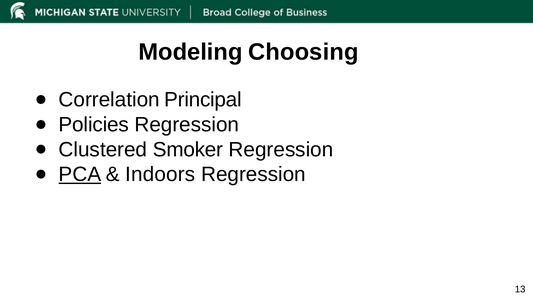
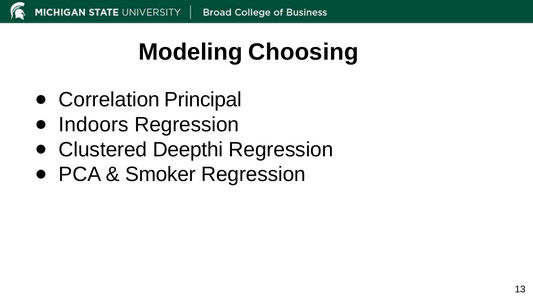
Policies: Policies -> Indoors (94, 125)
Smoker: Smoker -> Deepthi (188, 149)
PCA underline: present -> none (80, 174)
Indoors: Indoors -> Smoker (160, 174)
